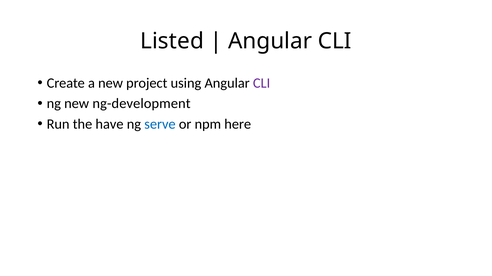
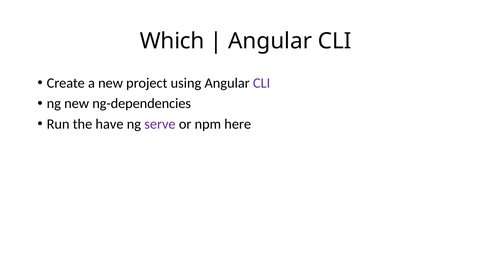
Listed: Listed -> Which (172, 41)
ng-development: ng-development -> ng-dependencies (142, 104)
serve colour: blue -> purple (160, 124)
